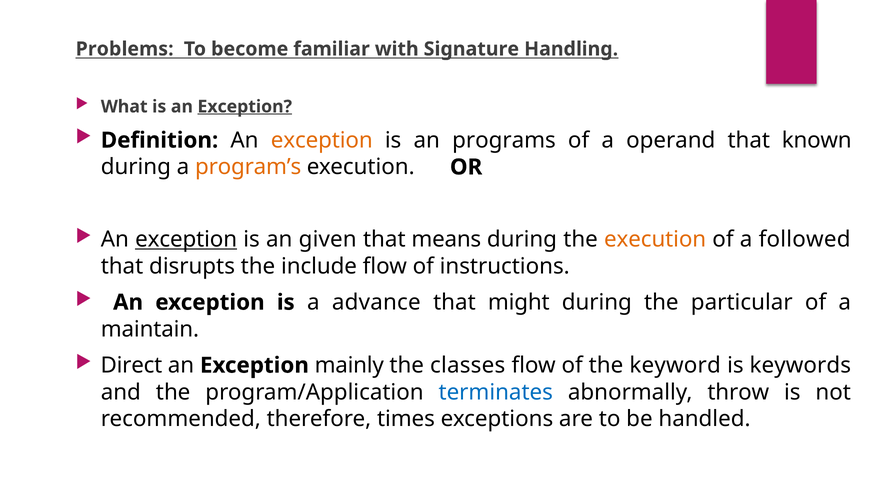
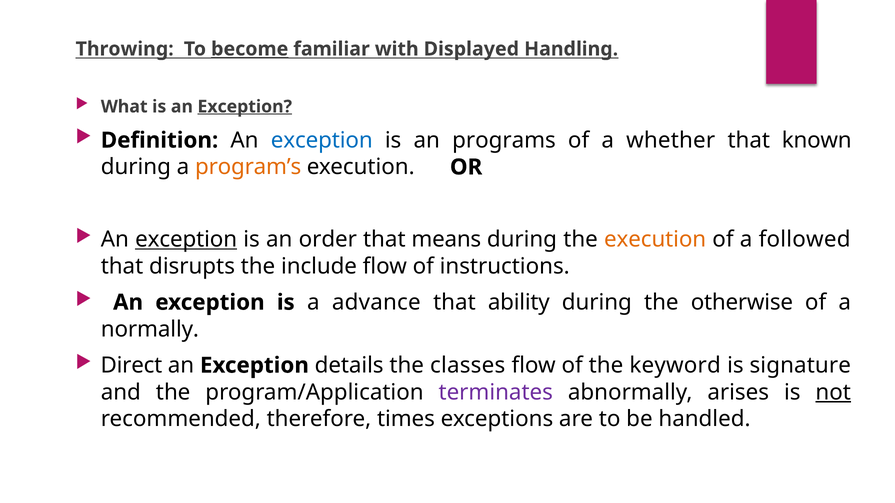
Problems: Problems -> Throwing (125, 49)
become underline: none -> present (250, 49)
Signature: Signature -> Displayed (471, 49)
exception colour: orange -> blue (322, 140)
operand: operand -> whether (671, 140)
given: given -> order (328, 240)
might: might -> ability (519, 303)
particular: particular -> otherwise (742, 303)
maintain: maintain -> normally (150, 329)
mainly: mainly -> details (349, 366)
keywords: keywords -> signature (800, 366)
terminates colour: blue -> purple (496, 393)
throw: throw -> arises (738, 393)
not underline: none -> present (833, 393)
